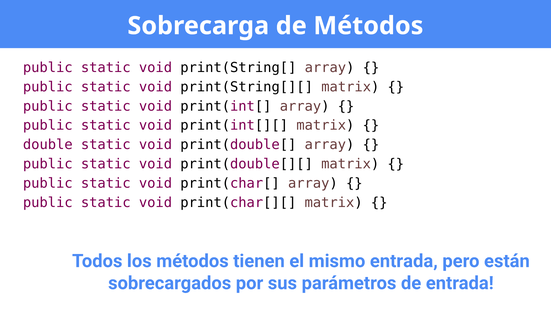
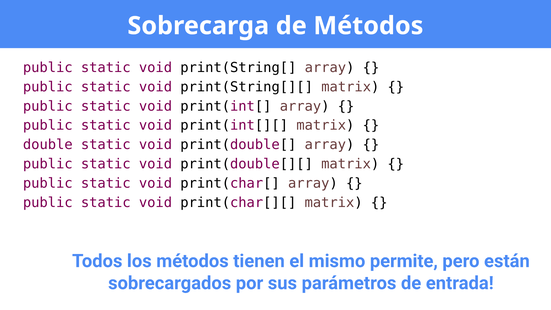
mismo entrada: entrada -> permite (404, 261)
